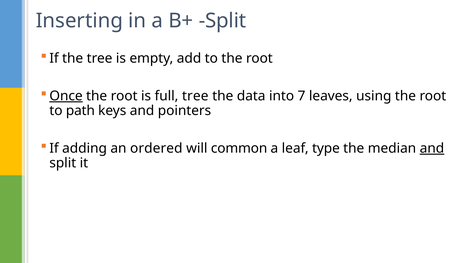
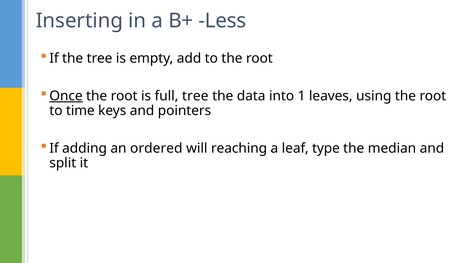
B+ Split: Split -> Less (222, 21)
7: 7 -> 1 (302, 96)
path: path -> time (80, 111)
common: common -> reaching (239, 148)
and underline: present -> none (432, 148)
